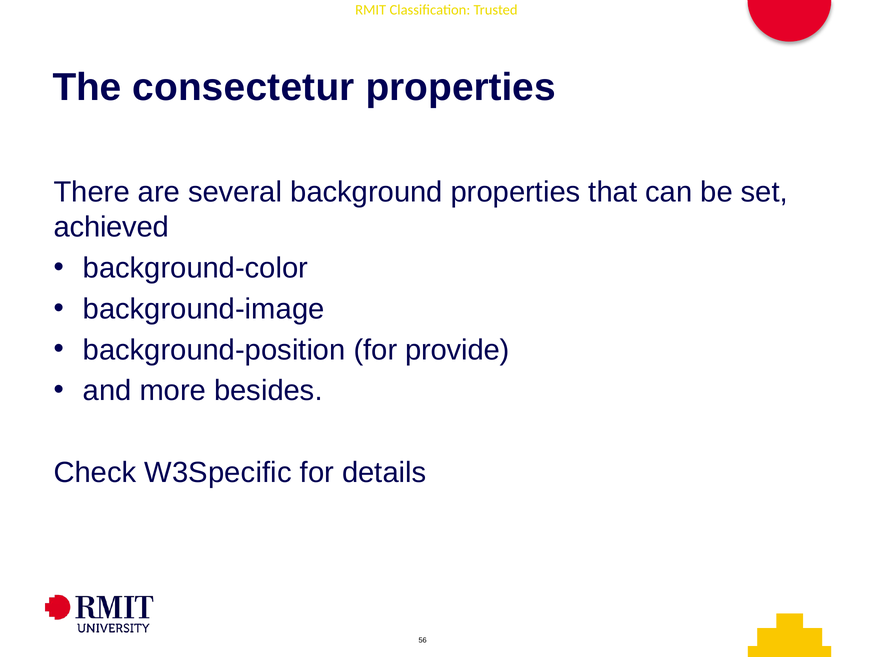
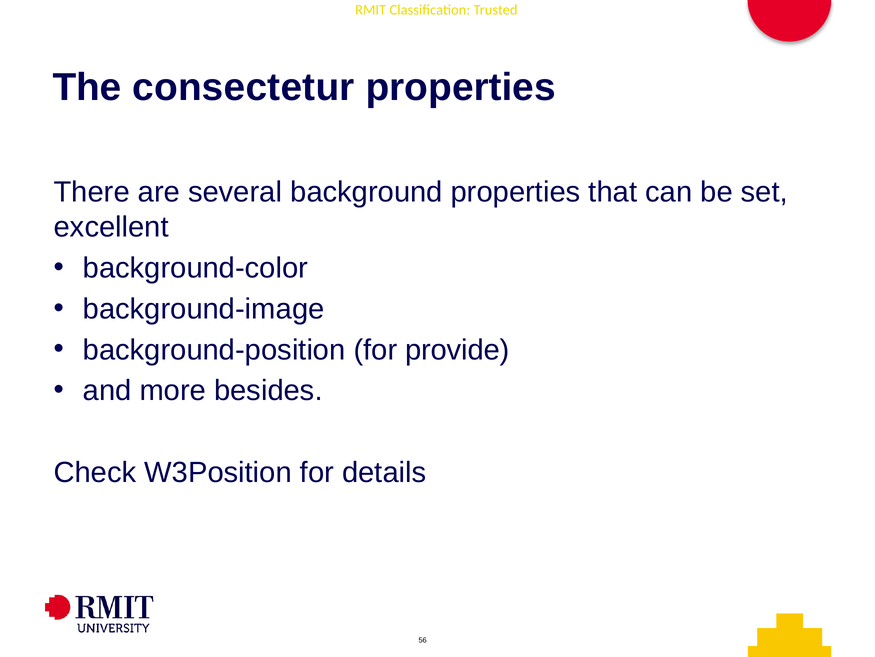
achieved: achieved -> excellent (111, 227)
W3Specific: W3Specific -> W3Position (218, 472)
